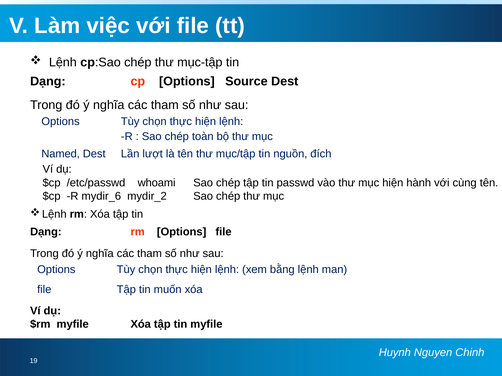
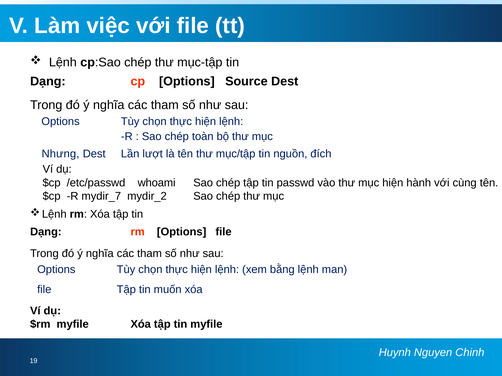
Named: Named -> Nhưng (60, 154)
mydir_6: mydir_6 -> mydir_7 (101, 196)
